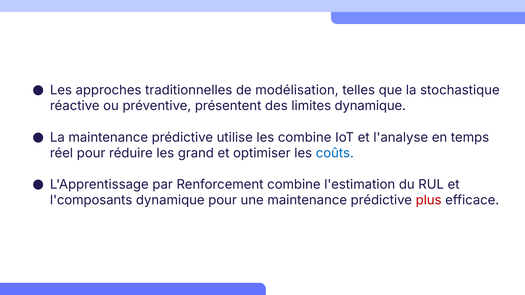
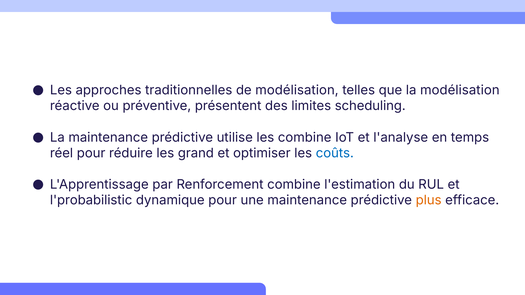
la stochastique: stochastique -> modélisation (460, 90)
limites dynamique: dynamique -> scheduling (370, 106)
l'composants: l'composants -> l'probabilistic (91, 201)
plus colour: red -> orange (429, 201)
